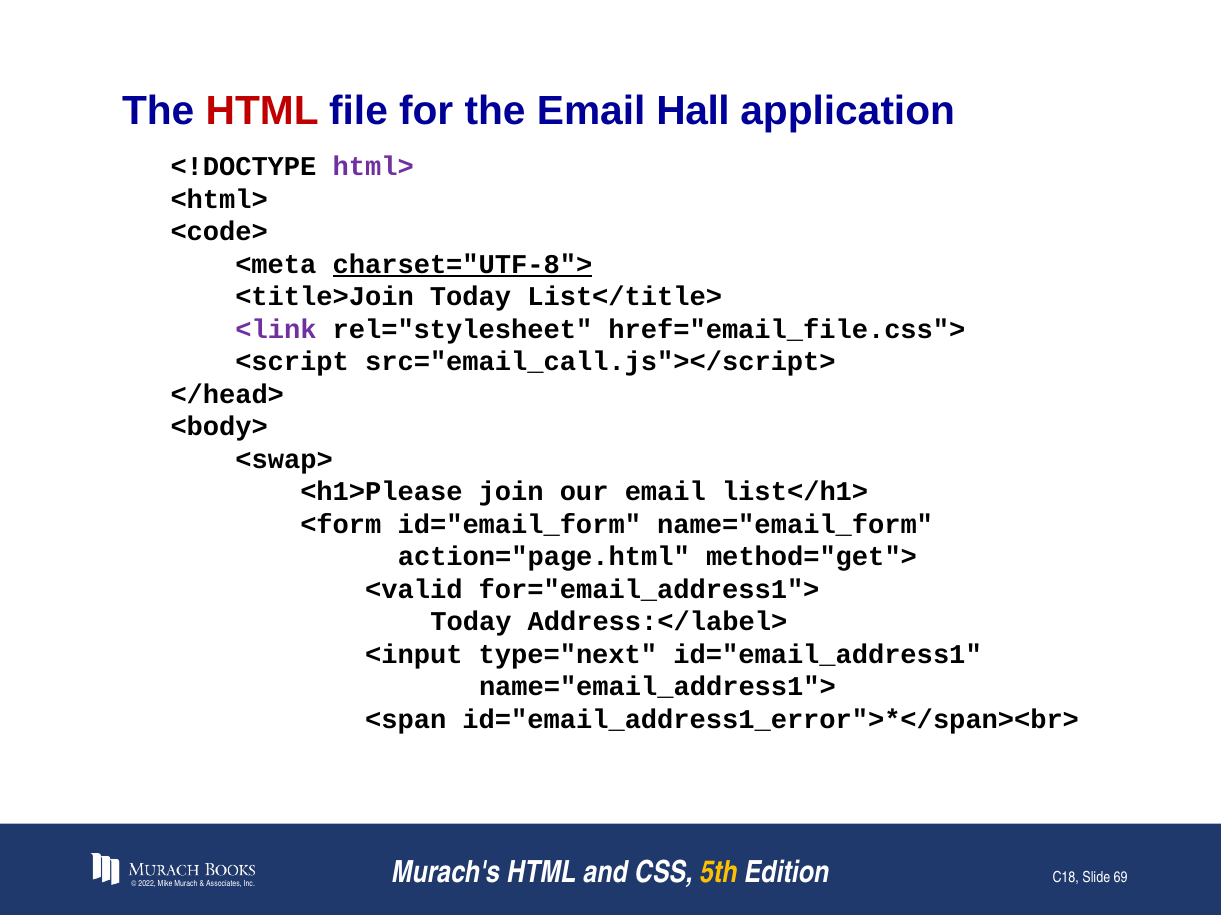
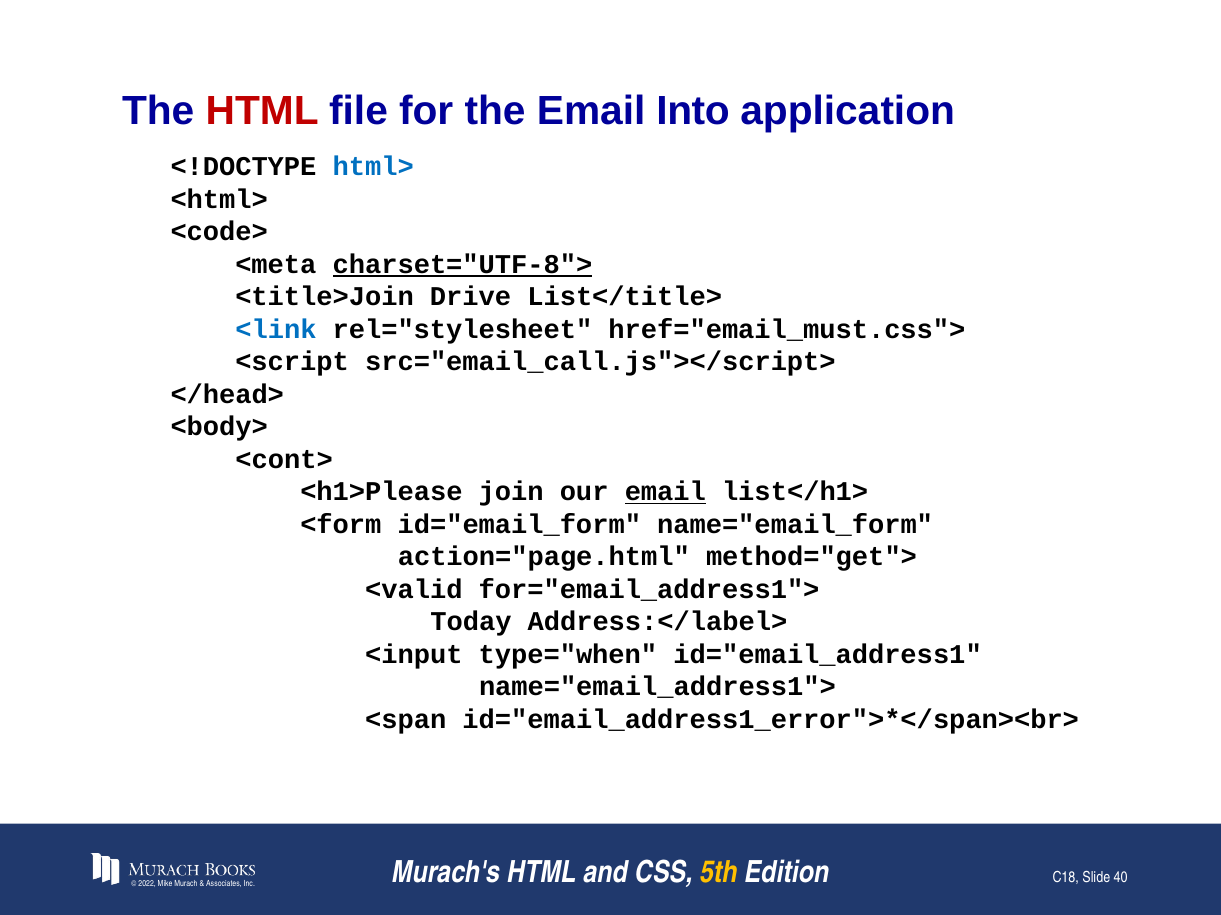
Hall: Hall -> Into (693, 111)
html> colour: purple -> blue (373, 167)
<title>Join Today: Today -> Drive (471, 297)
<link colour: purple -> blue (276, 329)
href="email_file.css">: href="email_file.css"> -> href="email_must.css"> (787, 329)
<swap>: <swap> -> <cont> (284, 460)
email underline: none -> present (665, 492)
type="next: type="next -> type="when (568, 655)
69: 69 -> 40 (1121, 879)
